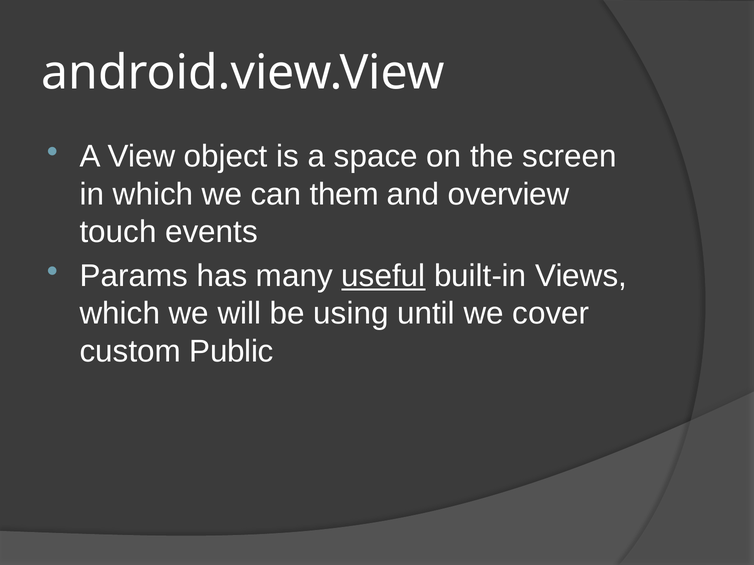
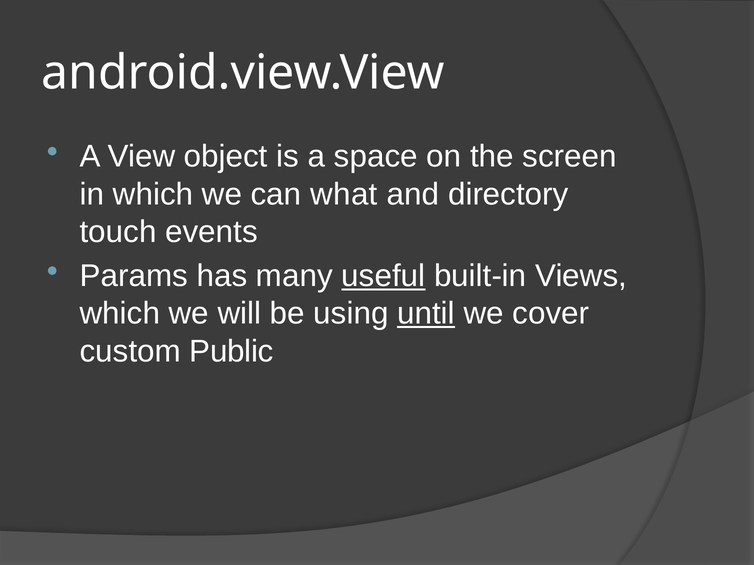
them: them -> what (344, 194)
overview: overview -> directory (508, 194)
until underline: none -> present (426, 314)
